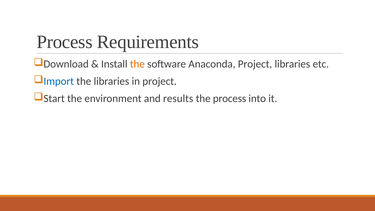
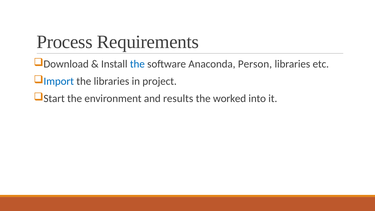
the colour: orange -> blue (137, 64)
Anaconda Project: Project -> Person (255, 64)
the process: process -> worked (230, 99)
